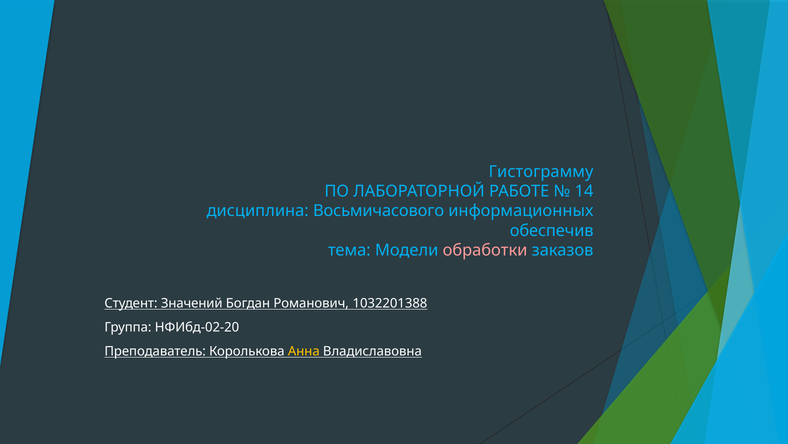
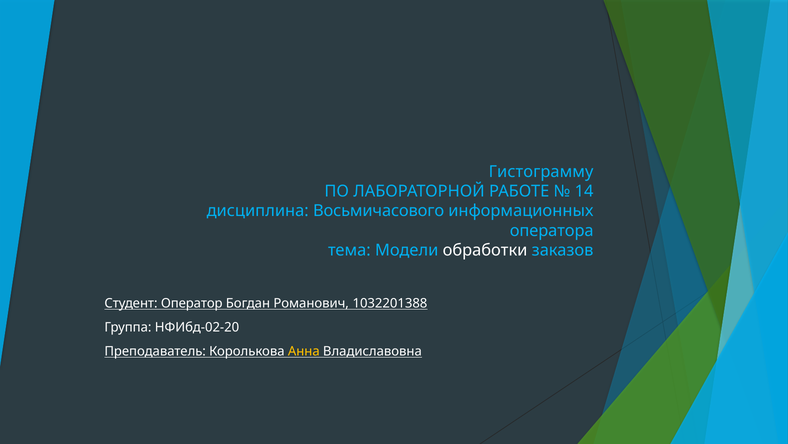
обеспечив: обеспечив -> оператора (552, 230)
обработки colour: pink -> white (485, 250)
Значений: Значений -> Оператор (192, 303)
